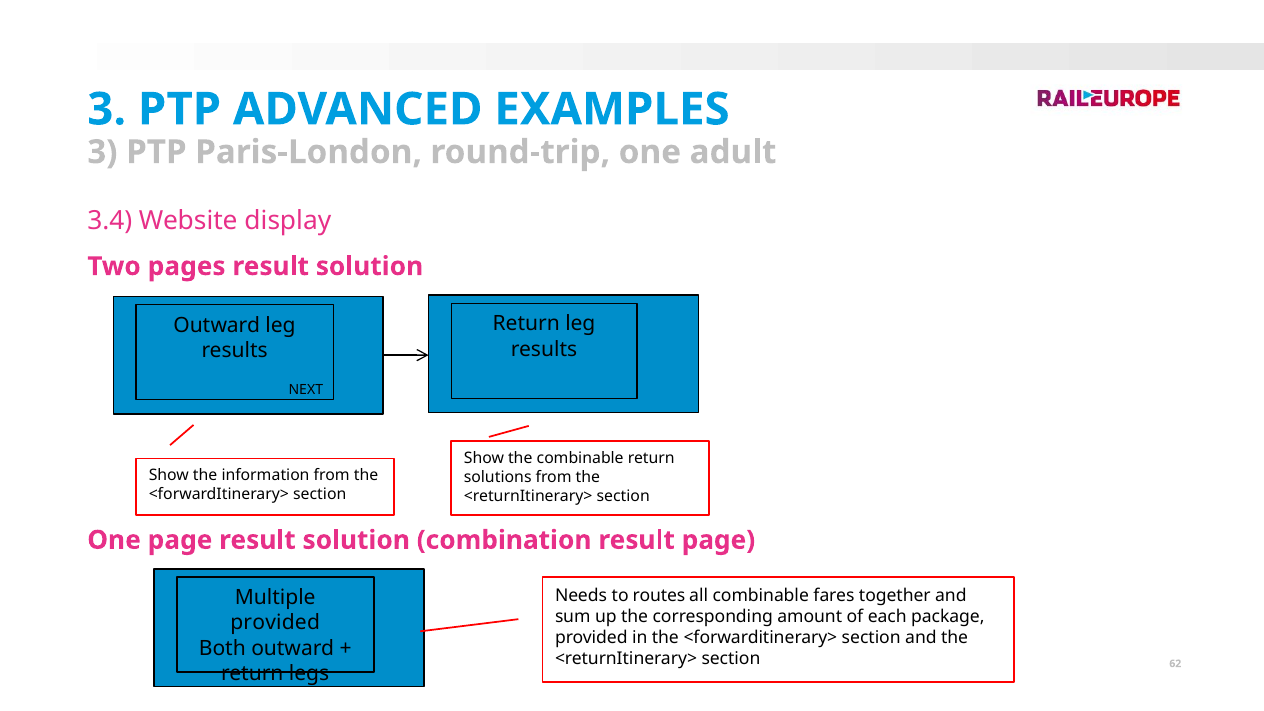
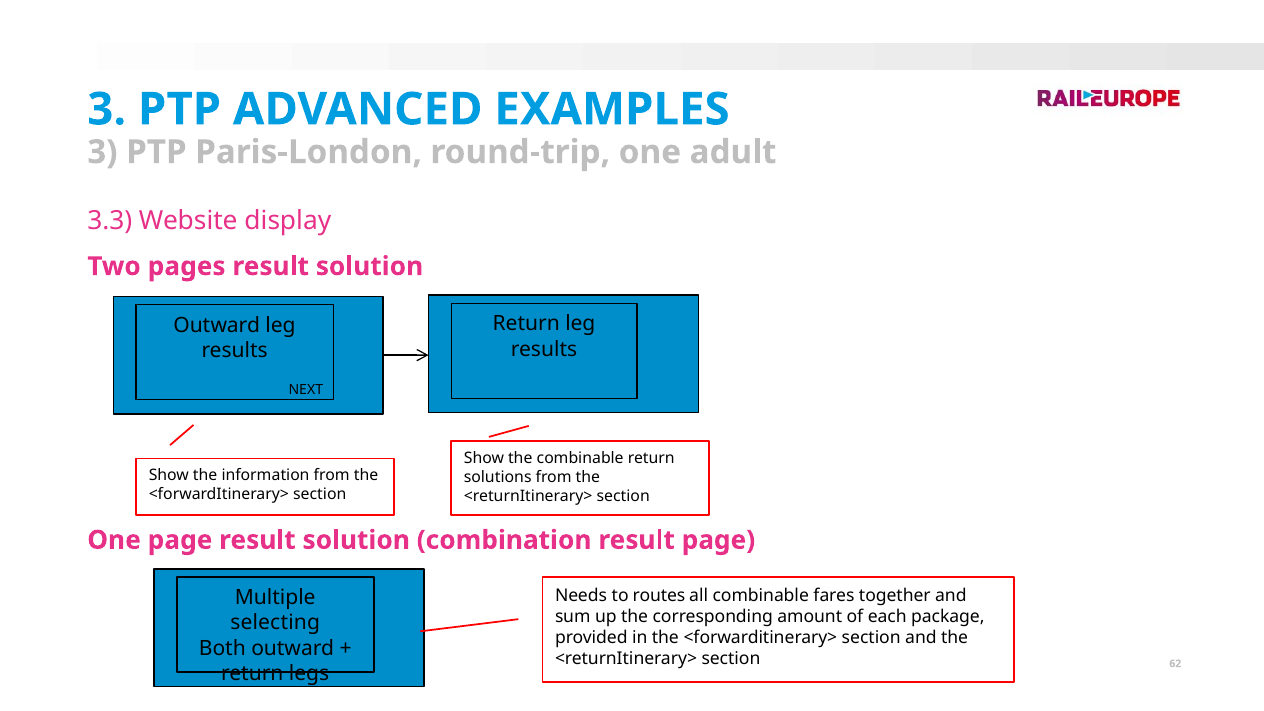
3.4: 3.4 -> 3.3 (110, 221)
provided: provided -> selecting (275, 623)
